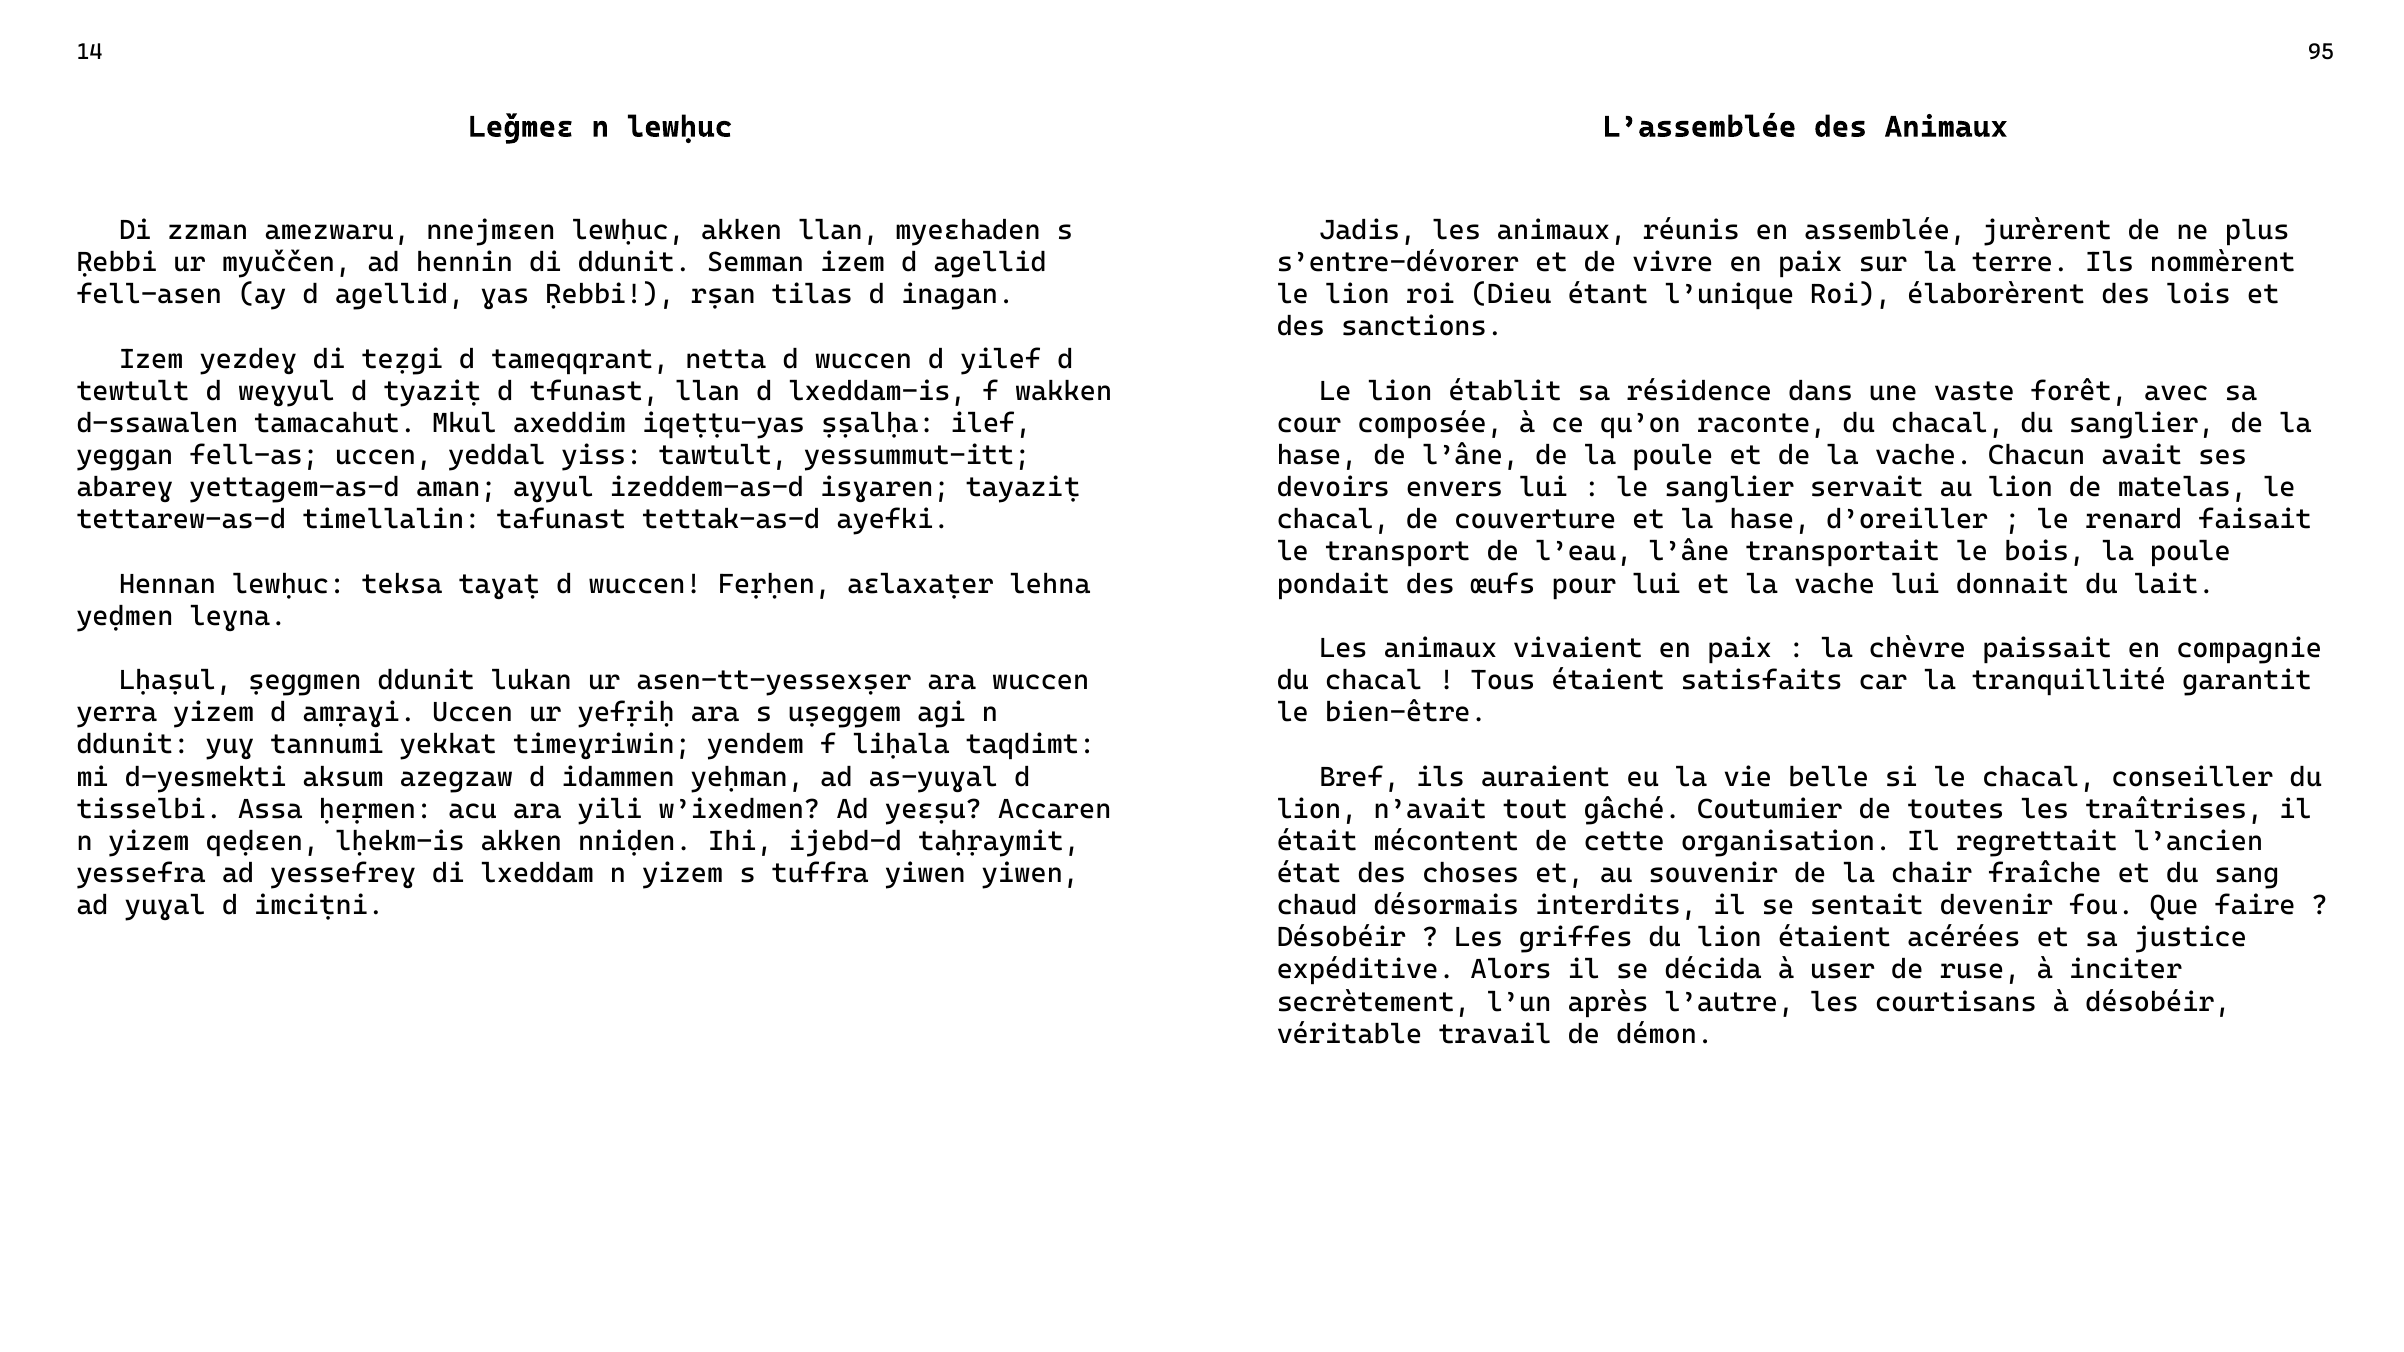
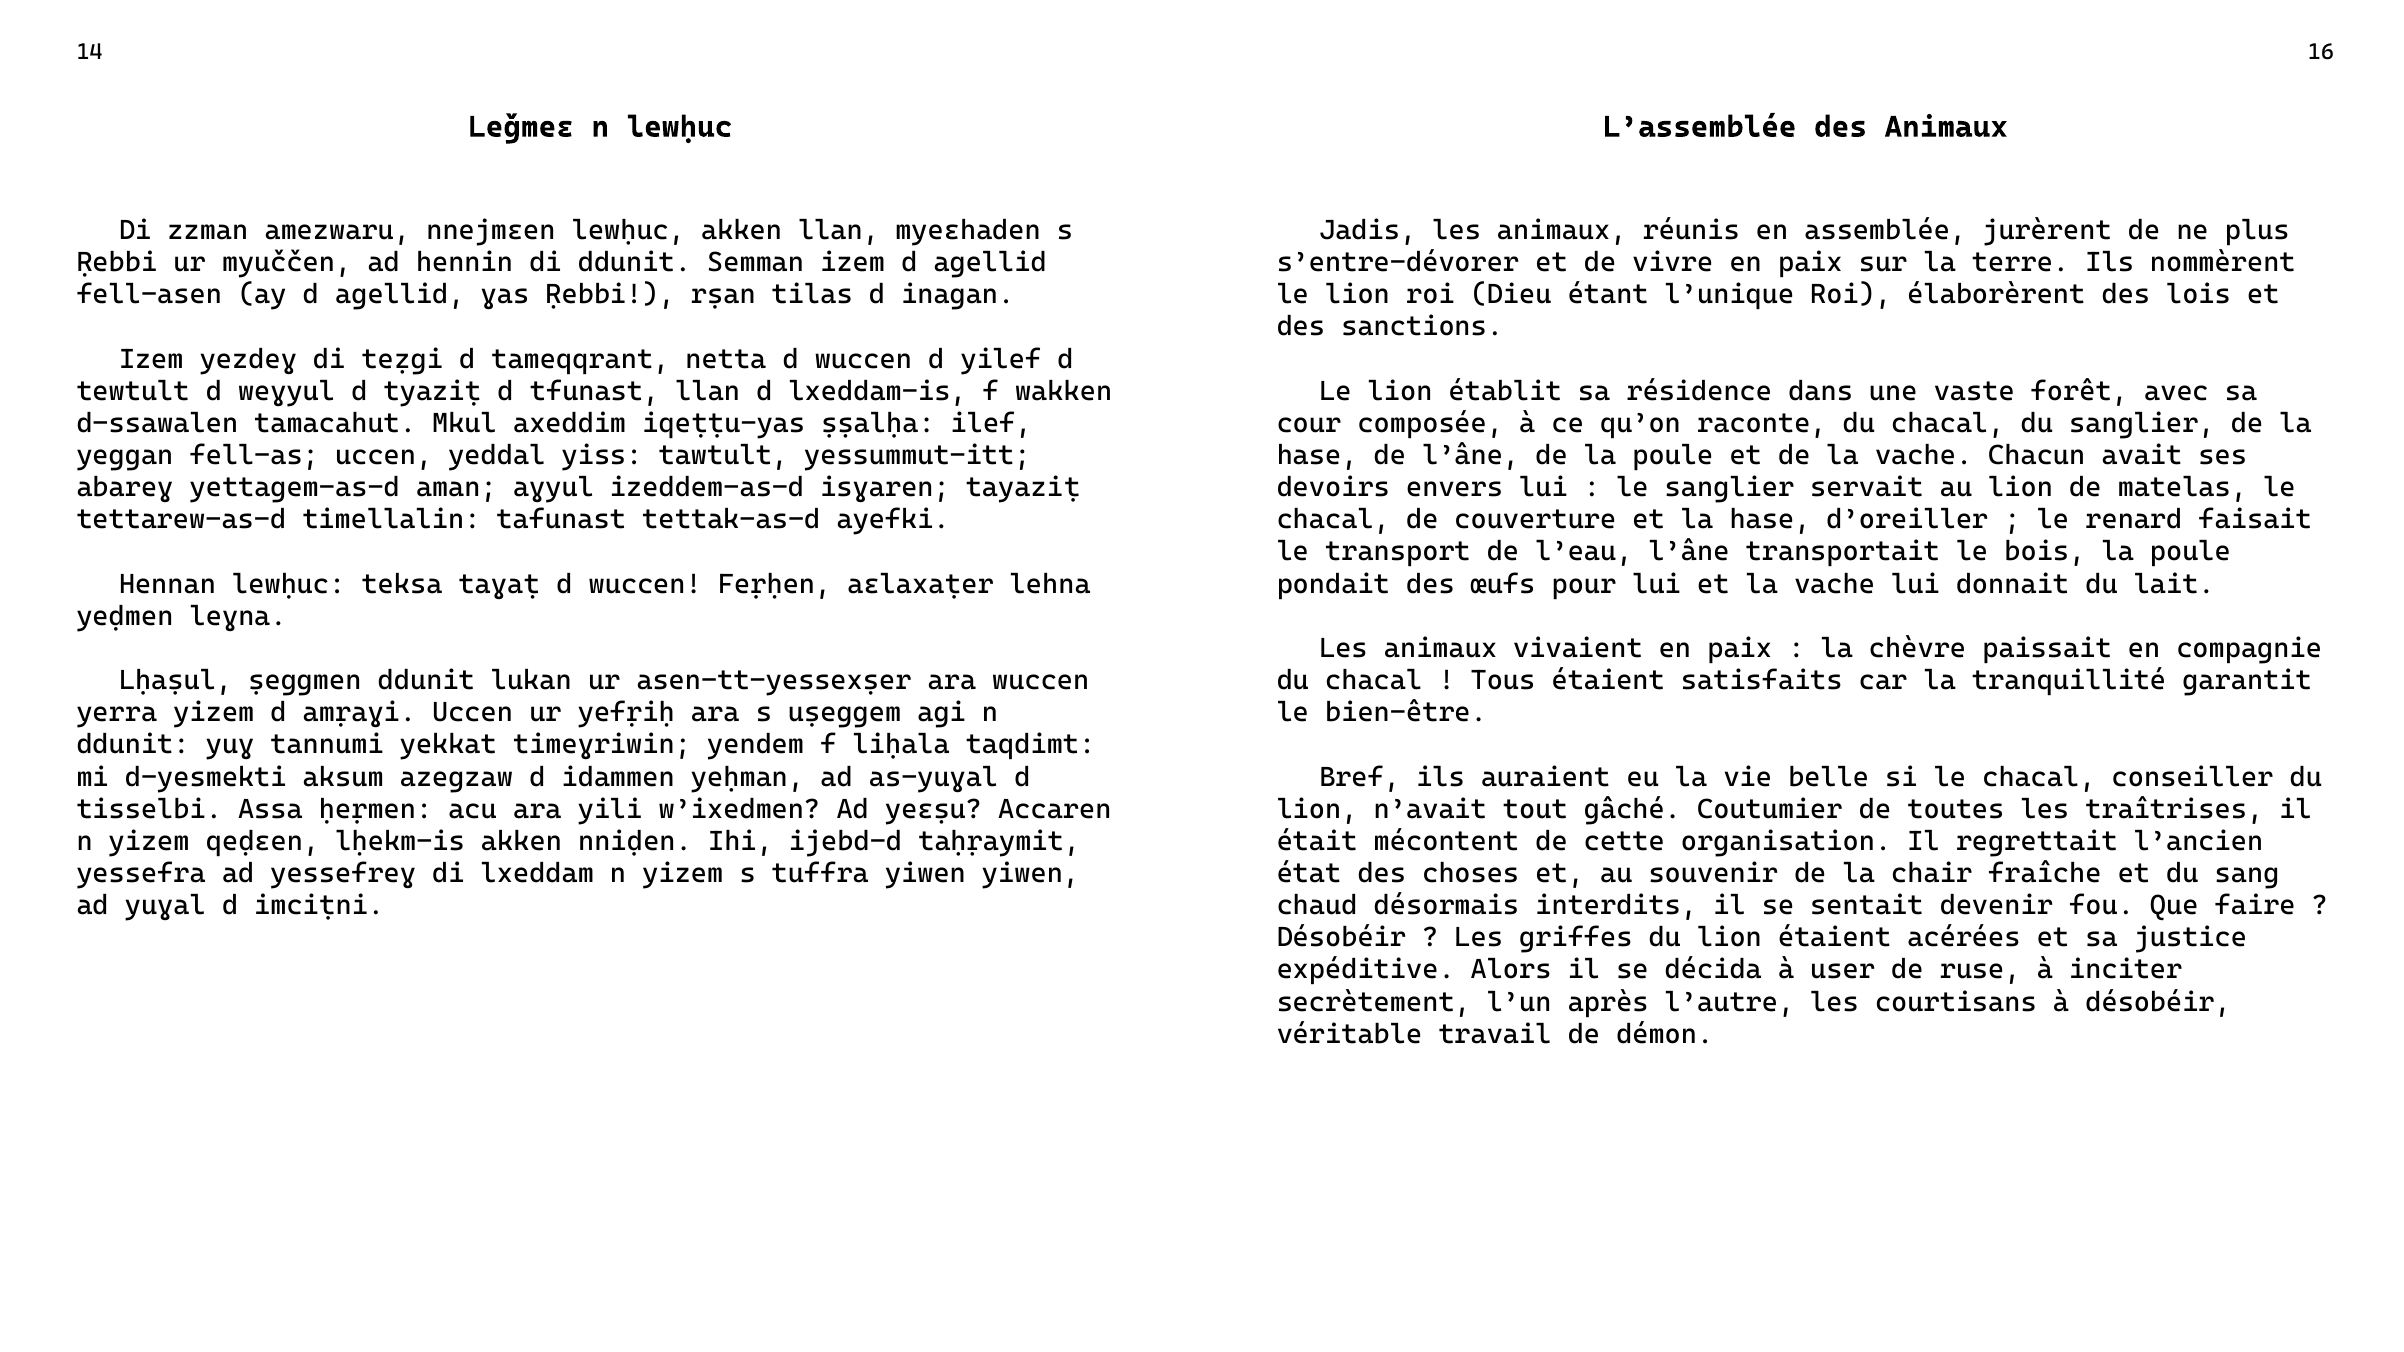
95: 95 -> 16 (2321, 52)
